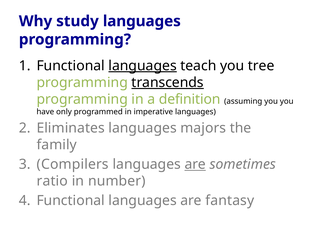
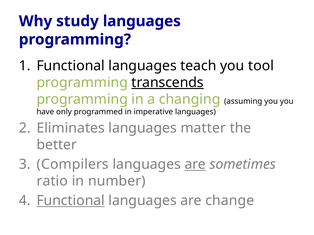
languages underline: present -> none (143, 66)
tree: tree -> tool (261, 66)
definition: definition -> changing (190, 99)
majors: majors -> matter (203, 128)
family: family -> better (57, 145)
Functional underline: none -> present (71, 201)
fantasy: fantasy -> change (230, 201)
